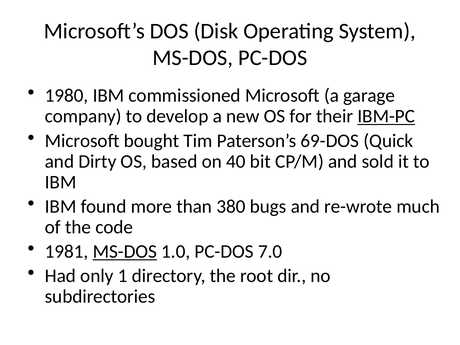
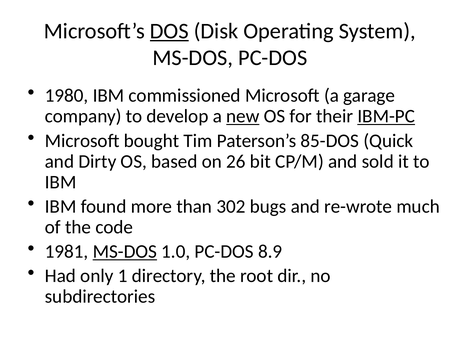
DOS underline: none -> present (169, 31)
new underline: none -> present (243, 116)
69-DOS: 69-DOS -> 85-DOS (330, 141)
40: 40 -> 26 (236, 161)
380: 380 -> 302 (231, 206)
7.0: 7.0 -> 8.9 (270, 252)
